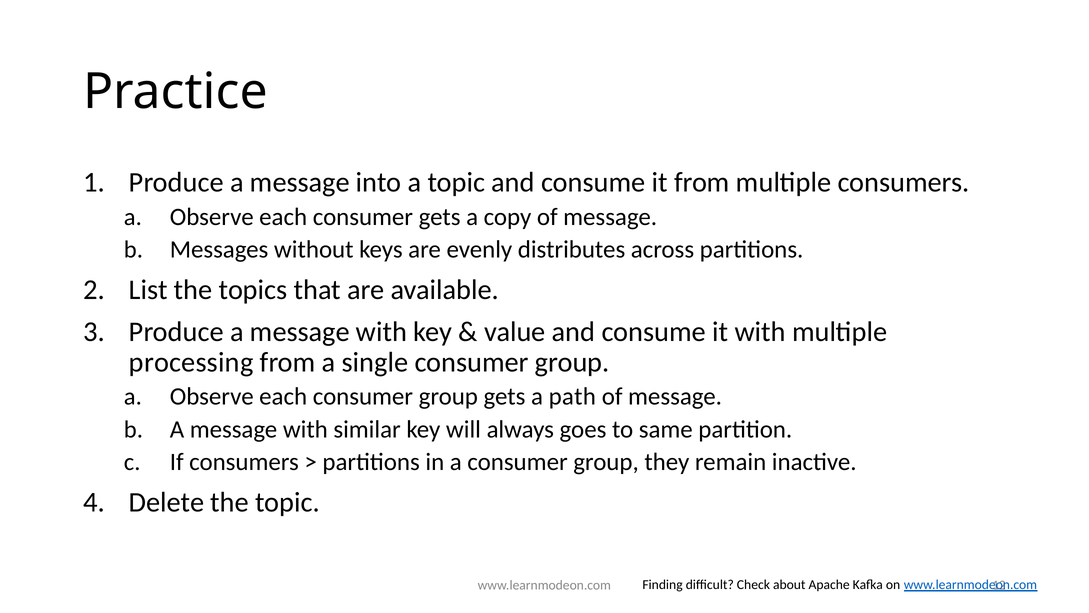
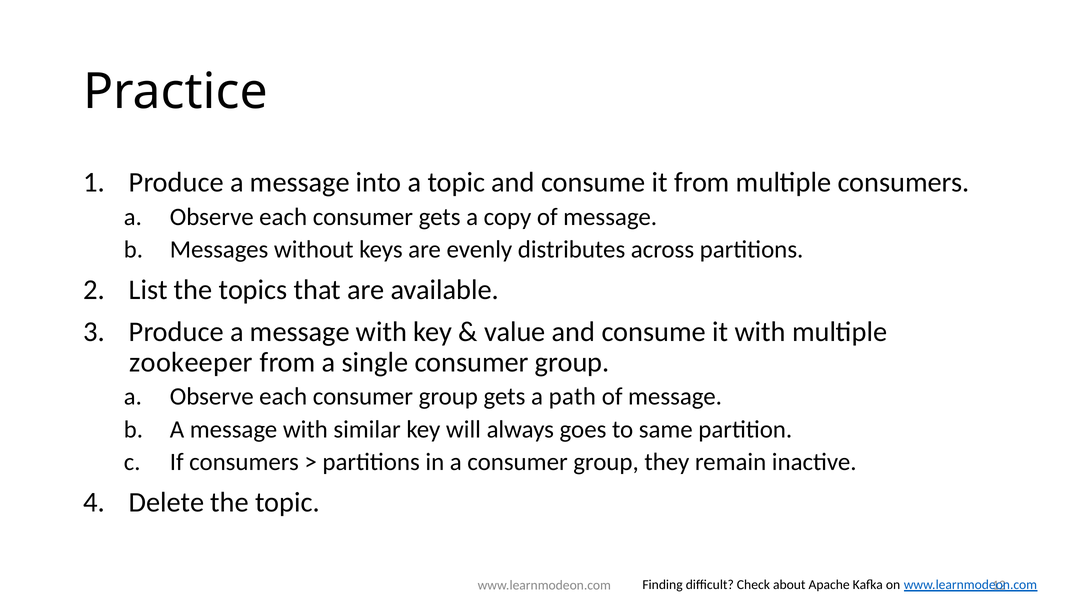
processing: processing -> zookeeper (191, 362)
